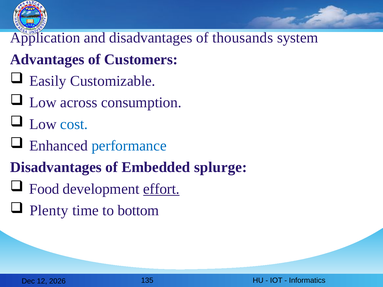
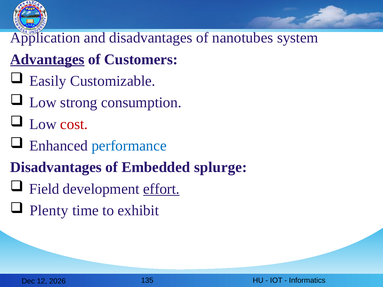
thousands: thousands -> nanotubes (243, 38)
Advantages underline: none -> present (47, 59)
across: across -> strong (79, 103)
cost colour: blue -> red (74, 124)
Food: Food -> Field (44, 189)
bottom: bottom -> exhibit (138, 211)
